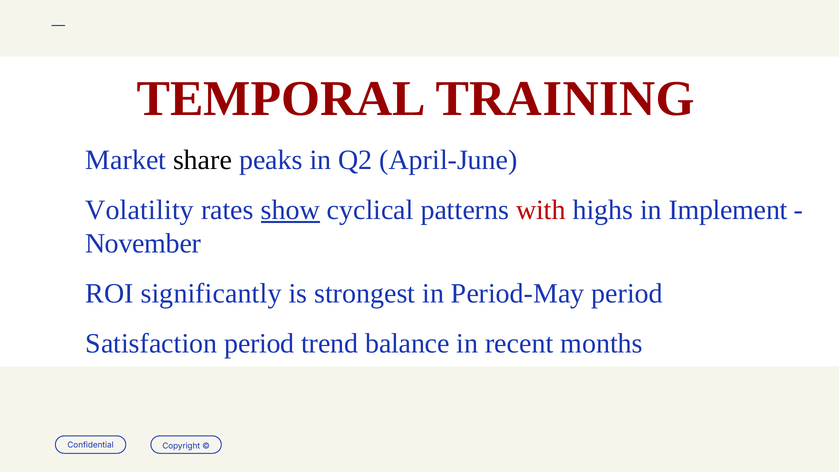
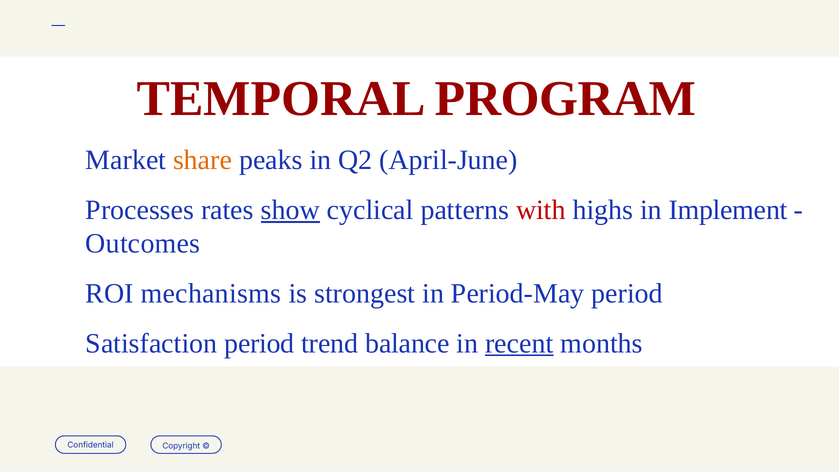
TRAINING: TRAINING -> PROGRAM (566, 98)
share colour: black -> orange (203, 160)
Volatility: Volatility -> Processes (140, 210)
November: November -> Outcomes (143, 244)
significantly: significantly -> mechanisms (211, 293)
recent underline: none -> present (519, 343)
